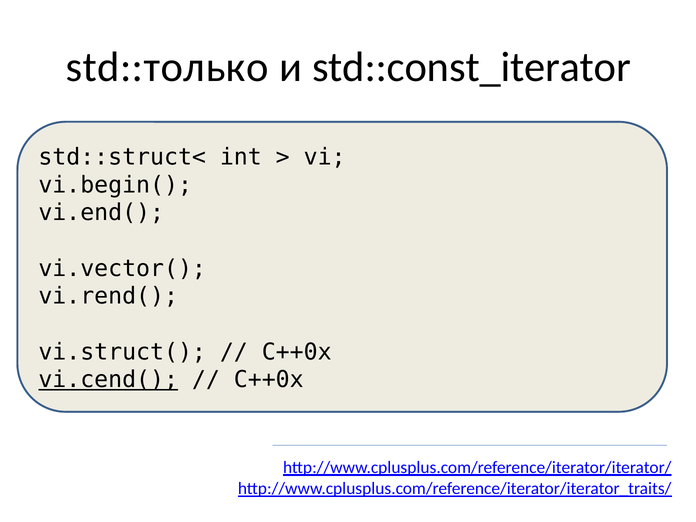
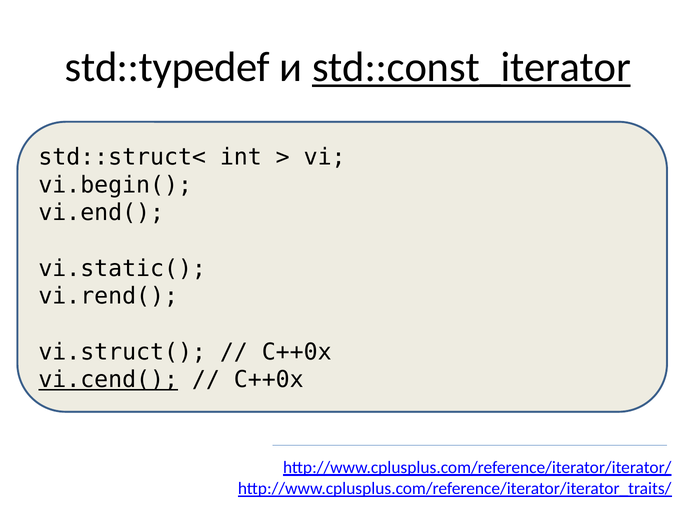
std::только: std::только -> std::typedef (167, 67)
std::const_iterator underline: none -> present (471, 67)
vi.vector(: vi.vector( -> vi.static( (122, 268)
